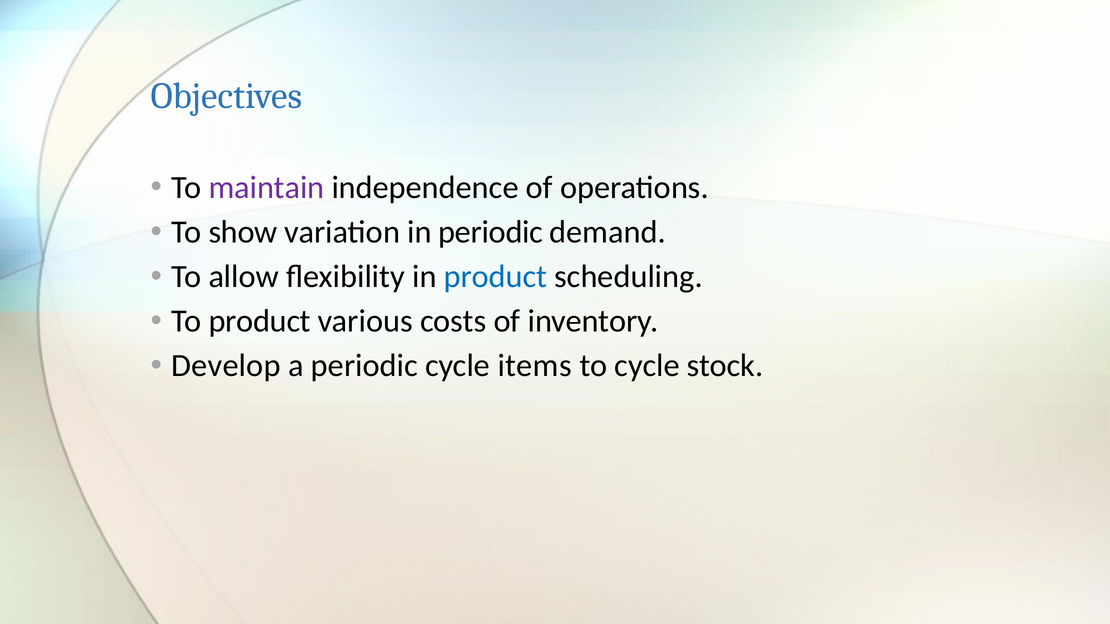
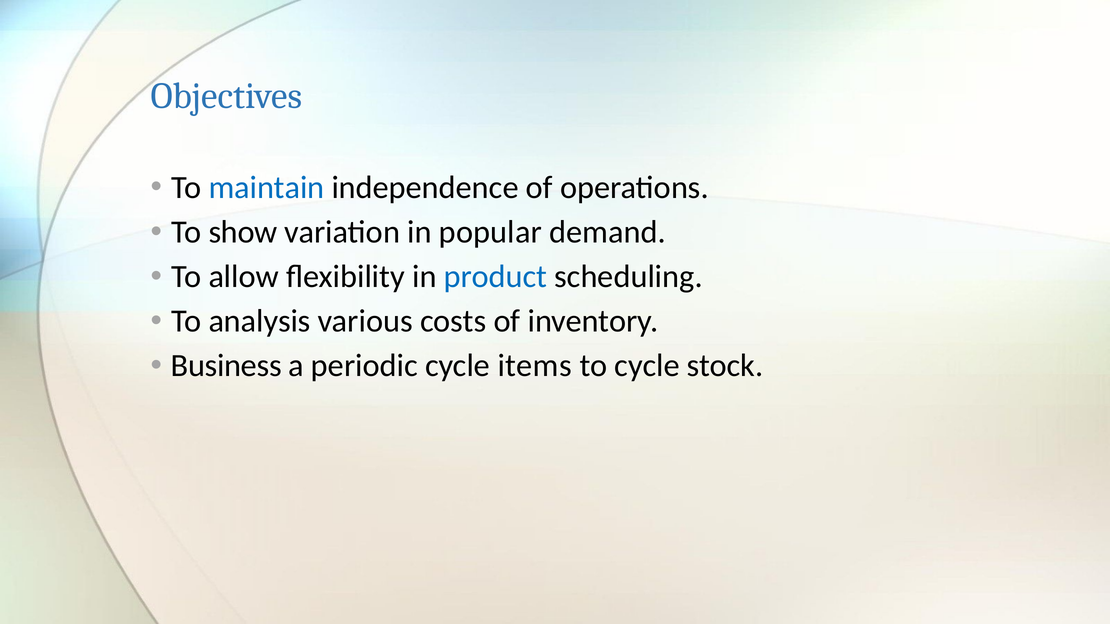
maintain colour: purple -> blue (266, 188)
in periodic: periodic -> popular (490, 232)
To product: product -> analysis (260, 321)
Develop: Develop -> Business (226, 366)
